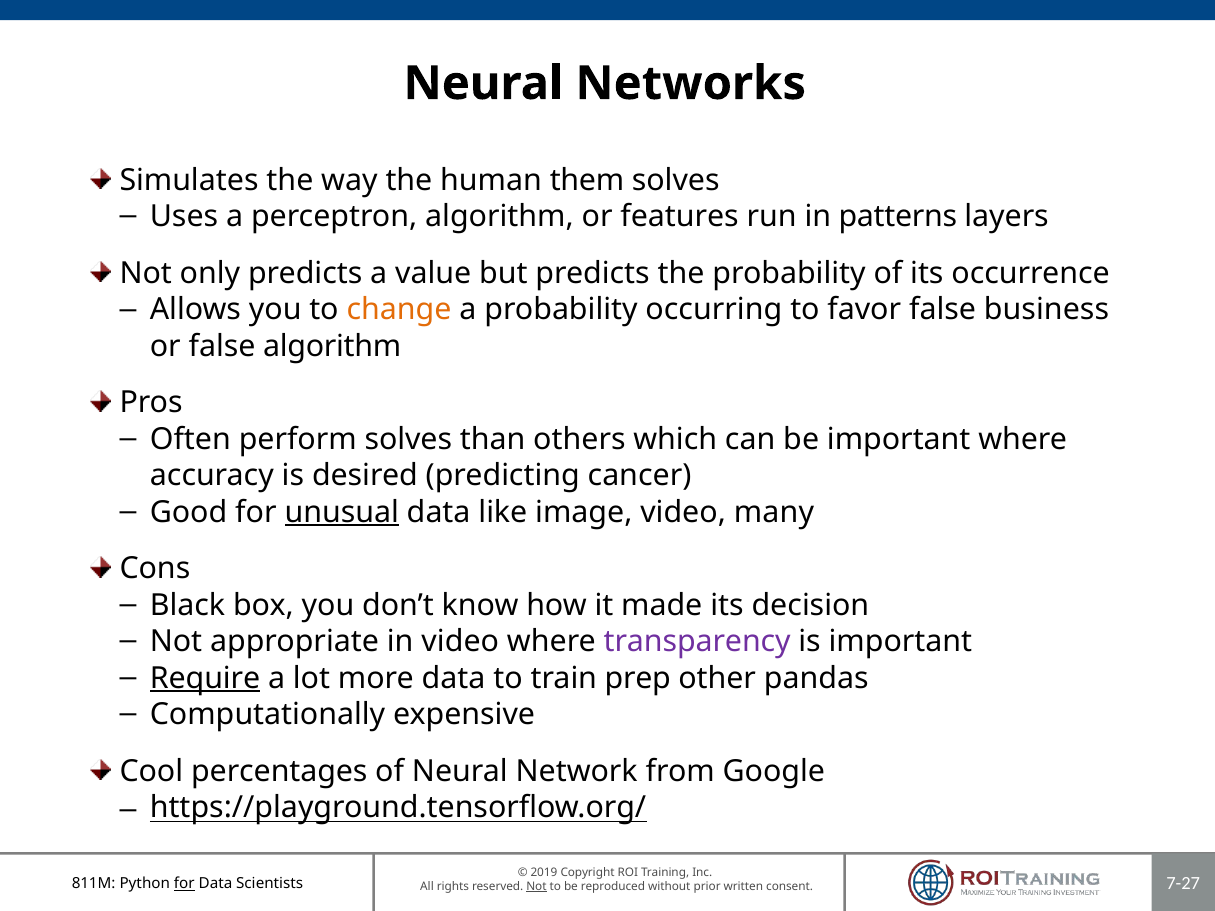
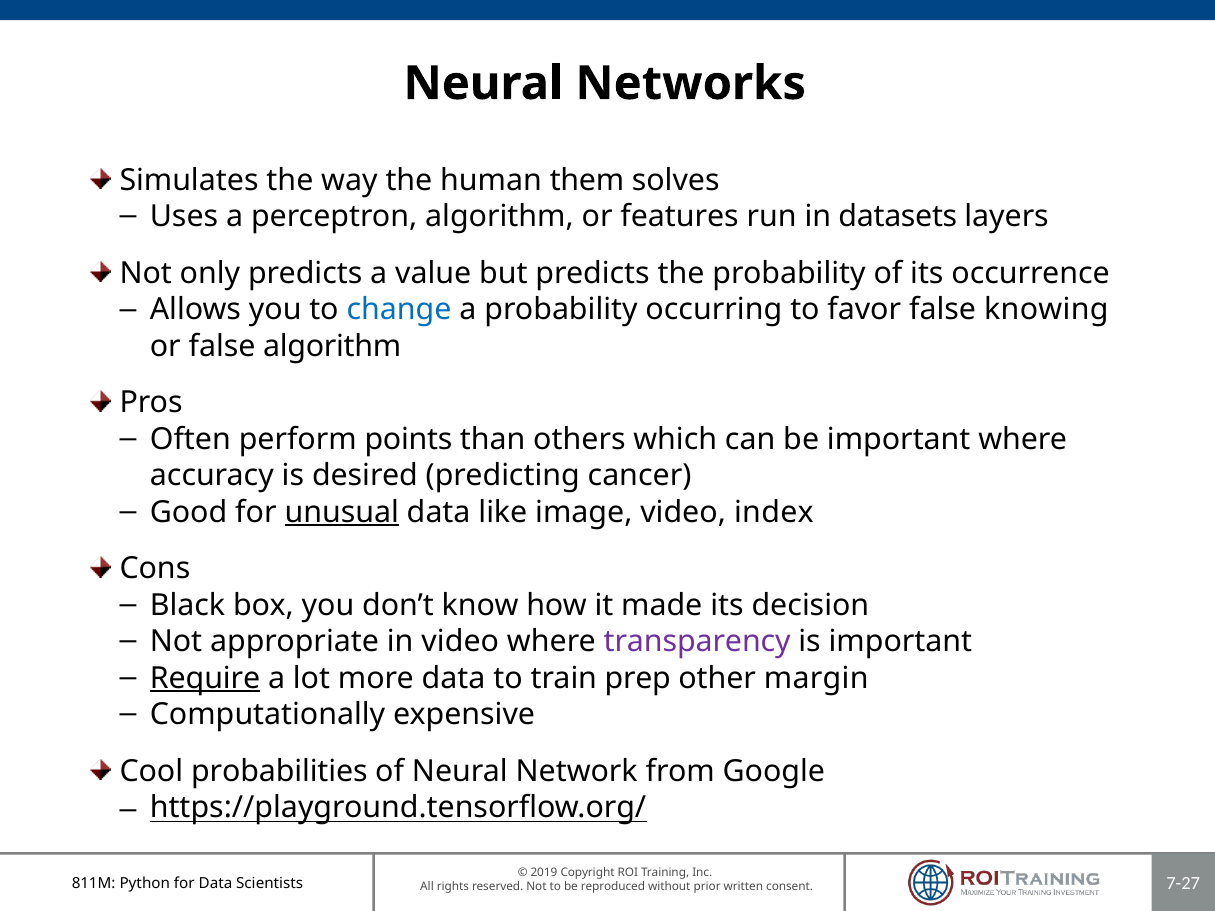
patterns: patterns -> datasets (898, 217)
change colour: orange -> blue (399, 310)
business: business -> knowing (1046, 310)
perform solves: solves -> points (408, 439)
many: many -> index (774, 512)
pandas: pandas -> margin (816, 678)
percentages: percentages -> probabilities (279, 771)
for underline: present -> none (184, 884)
Not underline: present -> none (536, 887)
